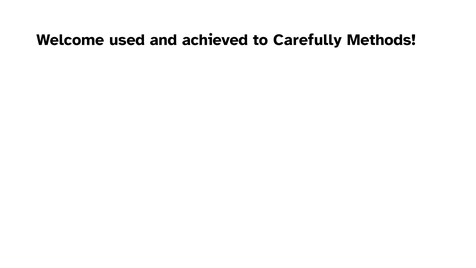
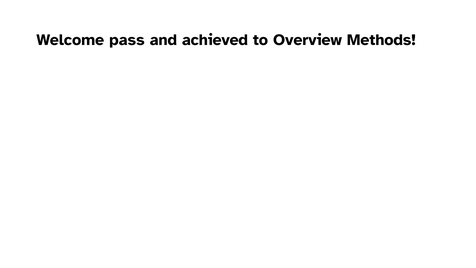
used: used -> pass (127, 40)
Carefully: Carefully -> Overview (308, 40)
